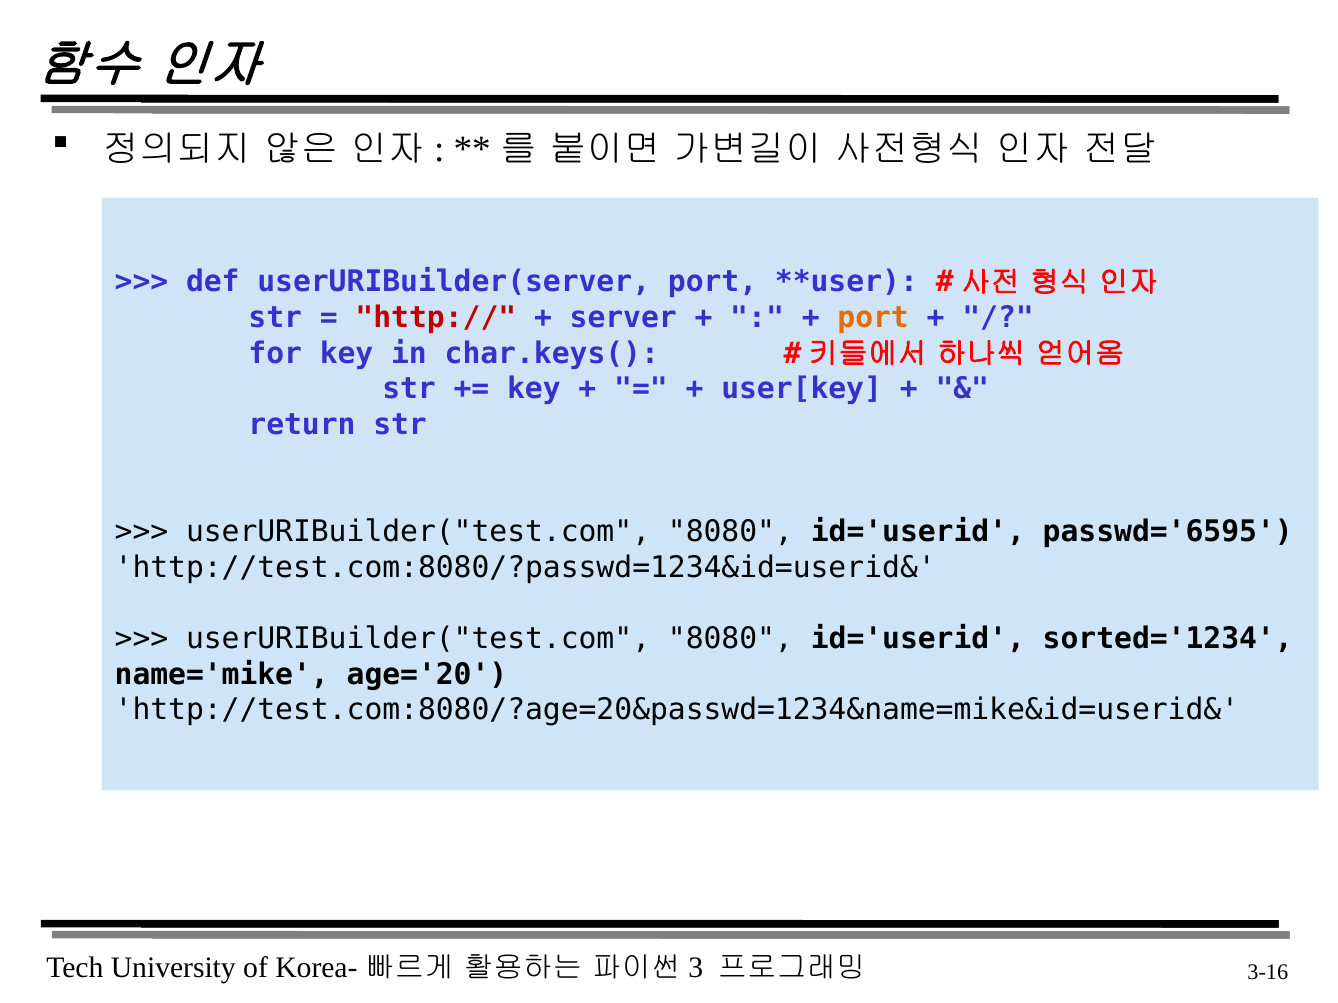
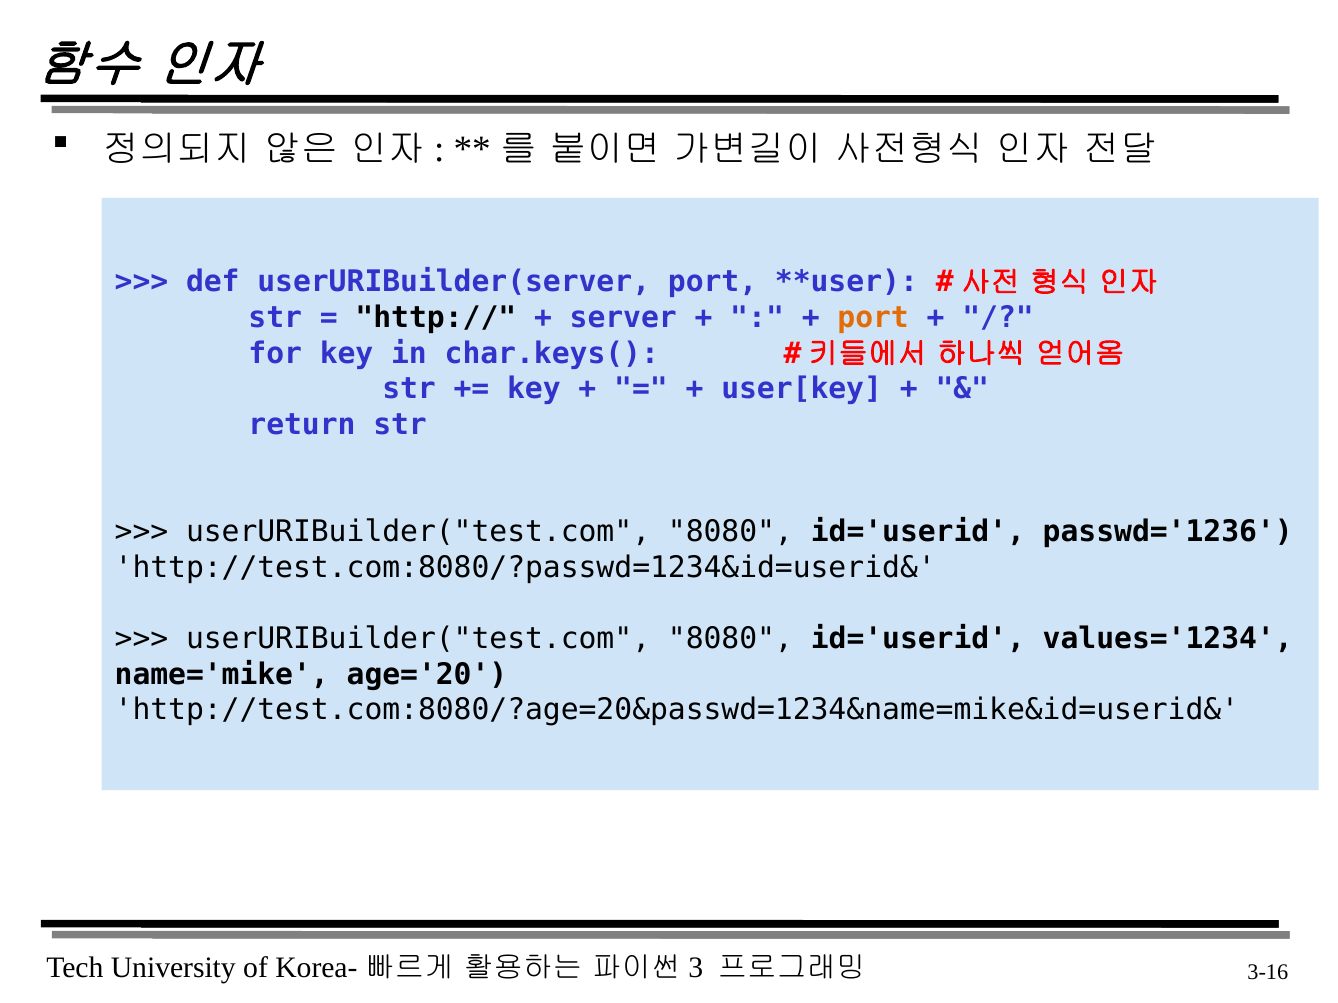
http:// colour: red -> black (436, 318)
passwd='6595: passwd='6595 -> passwd='1236 (1168, 532)
sorted='1234: sorted='1234 -> values='1234 (1168, 639)
